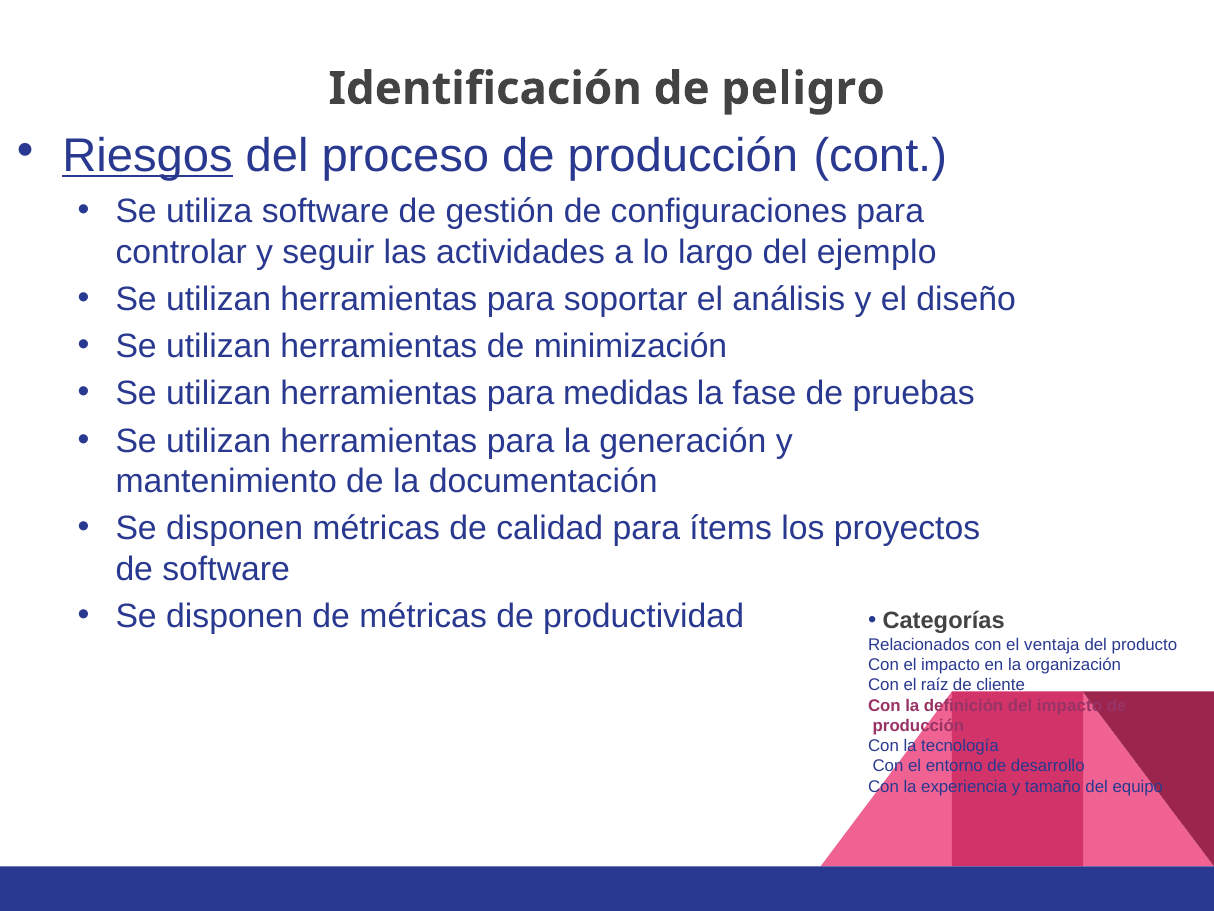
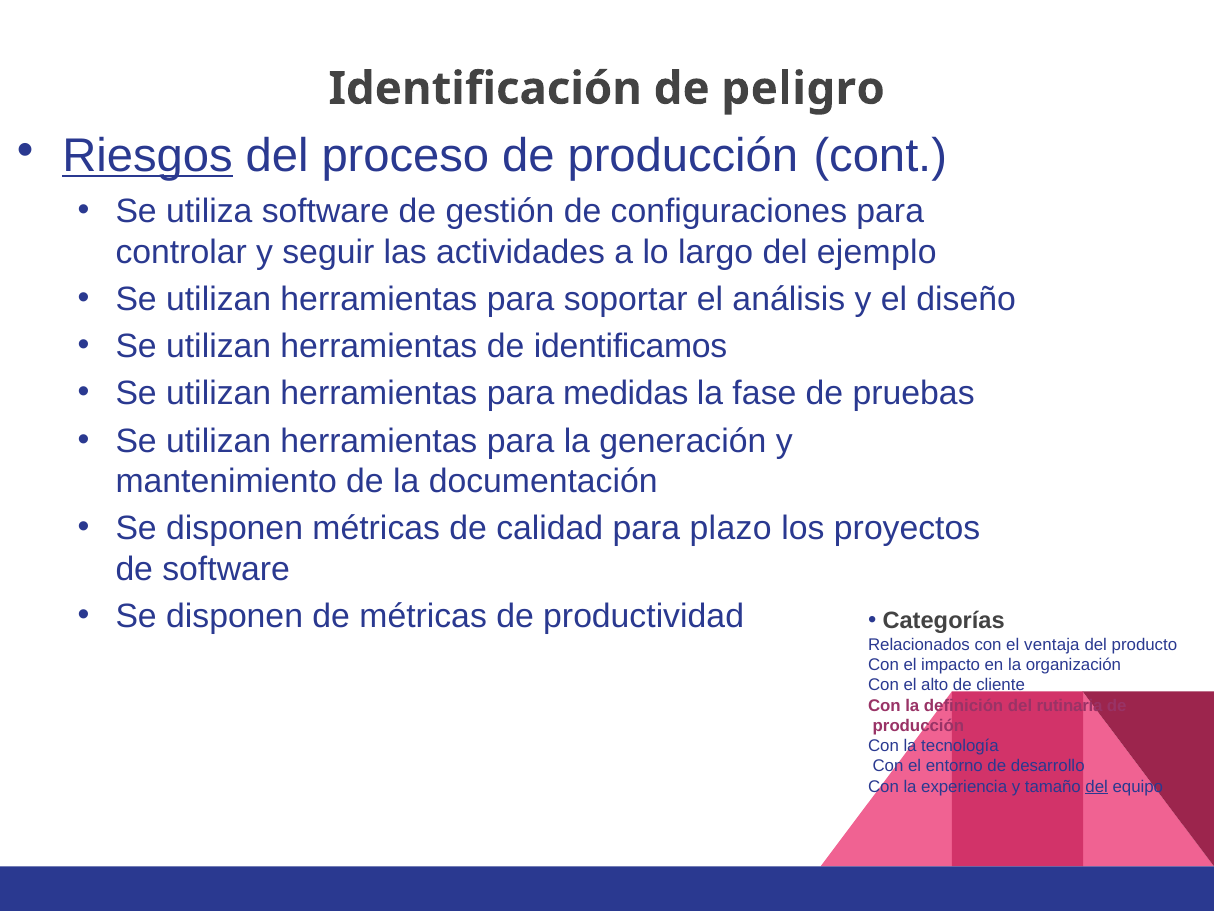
minimización: minimización -> identificamos (631, 346)
ítems: ítems -> plazo (731, 528)
raíz: raíz -> alto (935, 685)
del impacto: impacto -> rutinaria (1070, 705)
del underline: none -> present (1097, 786)
